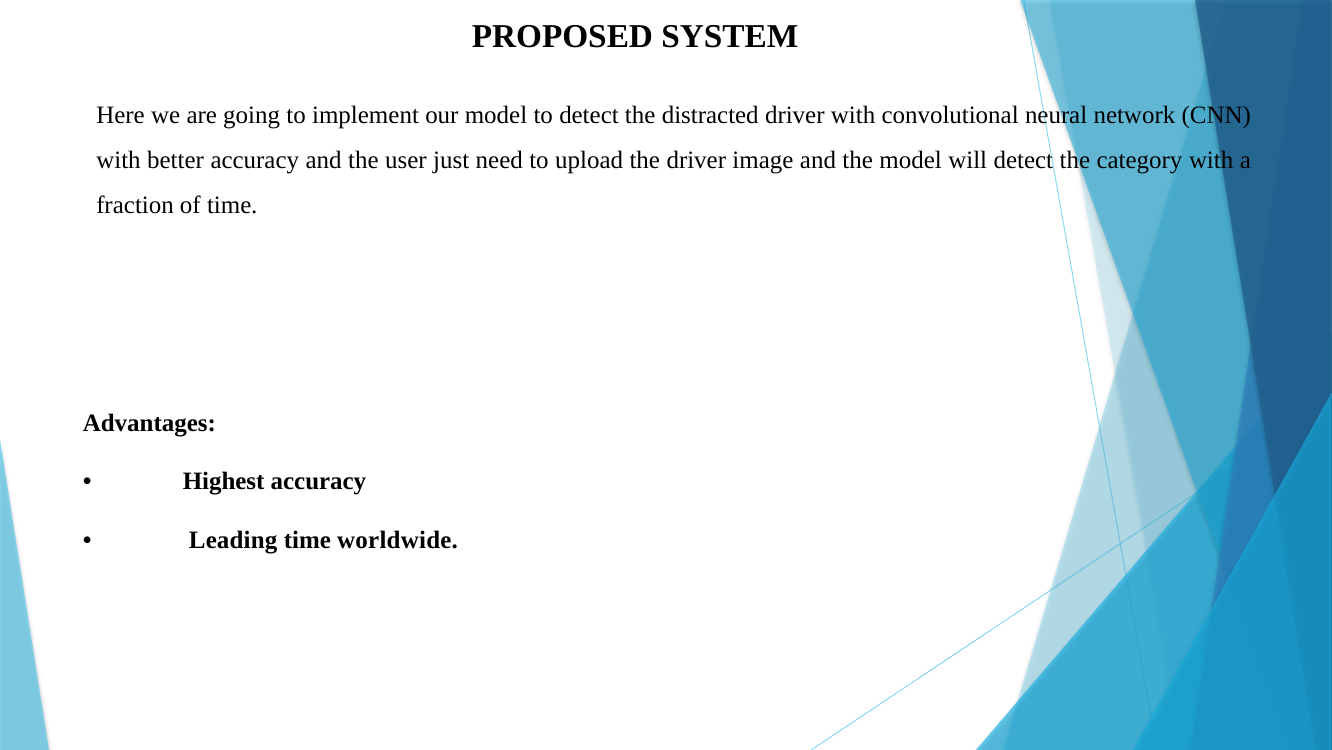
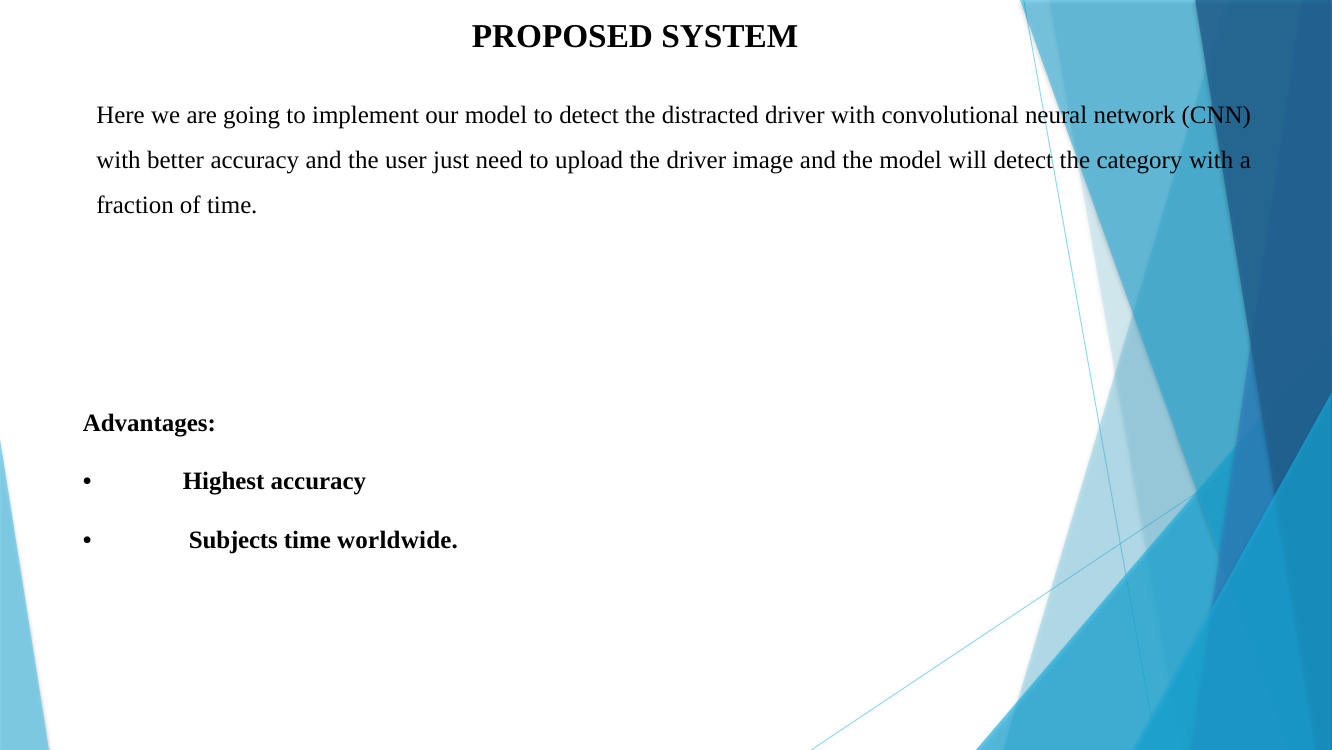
Leading: Leading -> Subjects (233, 540)
